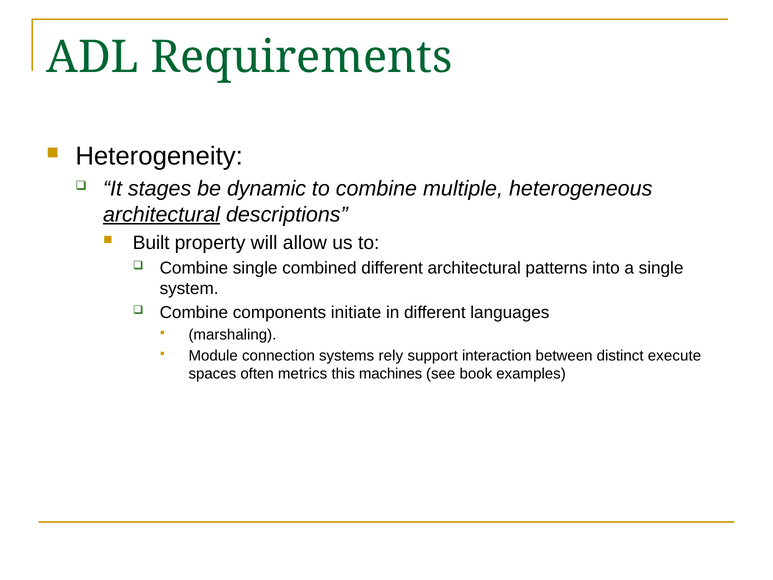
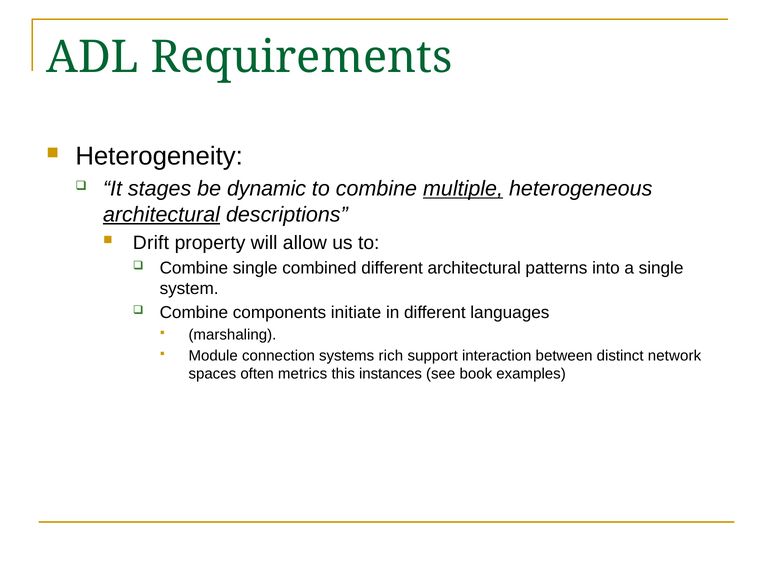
multiple underline: none -> present (463, 189)
Built: Built -> Drift (151, 243)
rely: rely -> rich (391, 356)
execute: execute -> network (674, 356)
machines: machines -> instances (391, 374)
